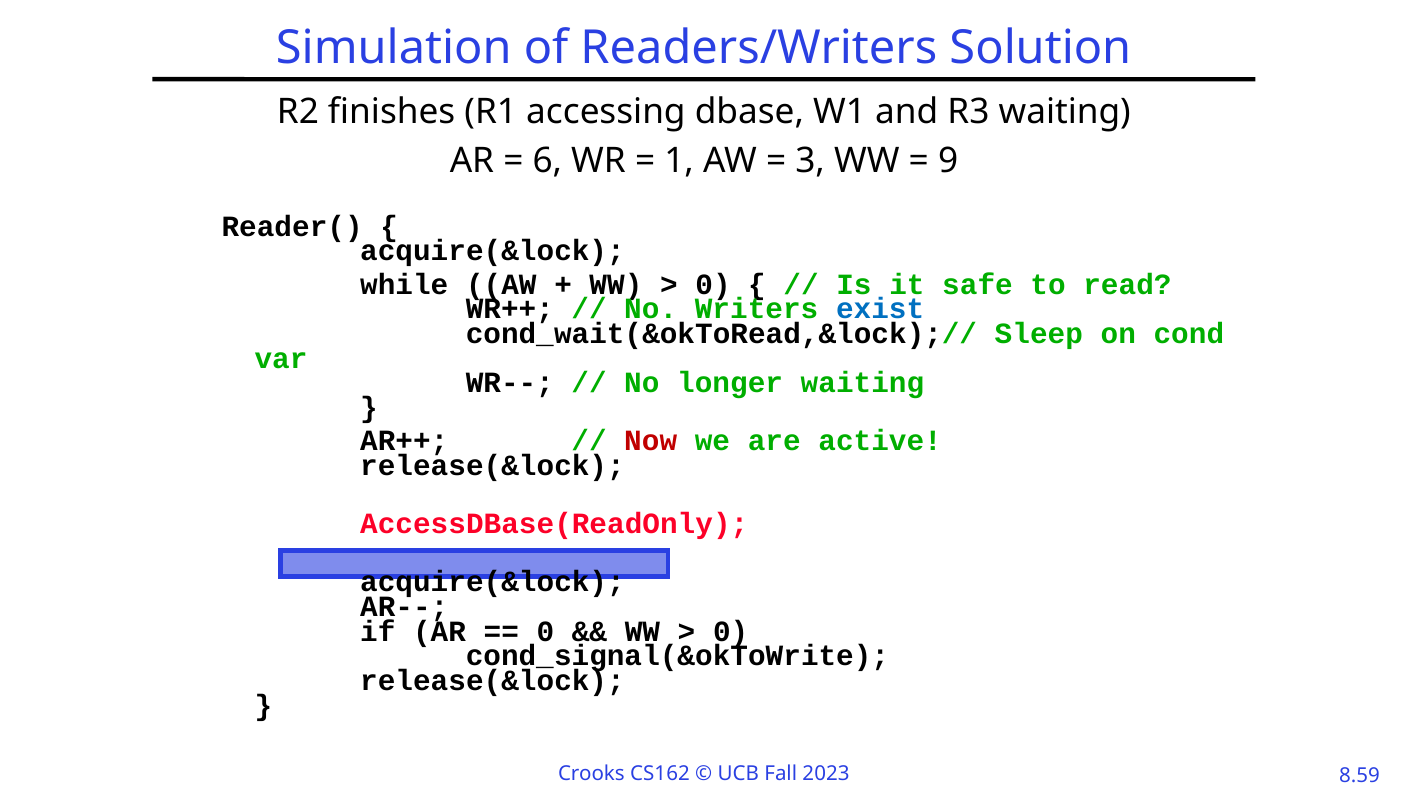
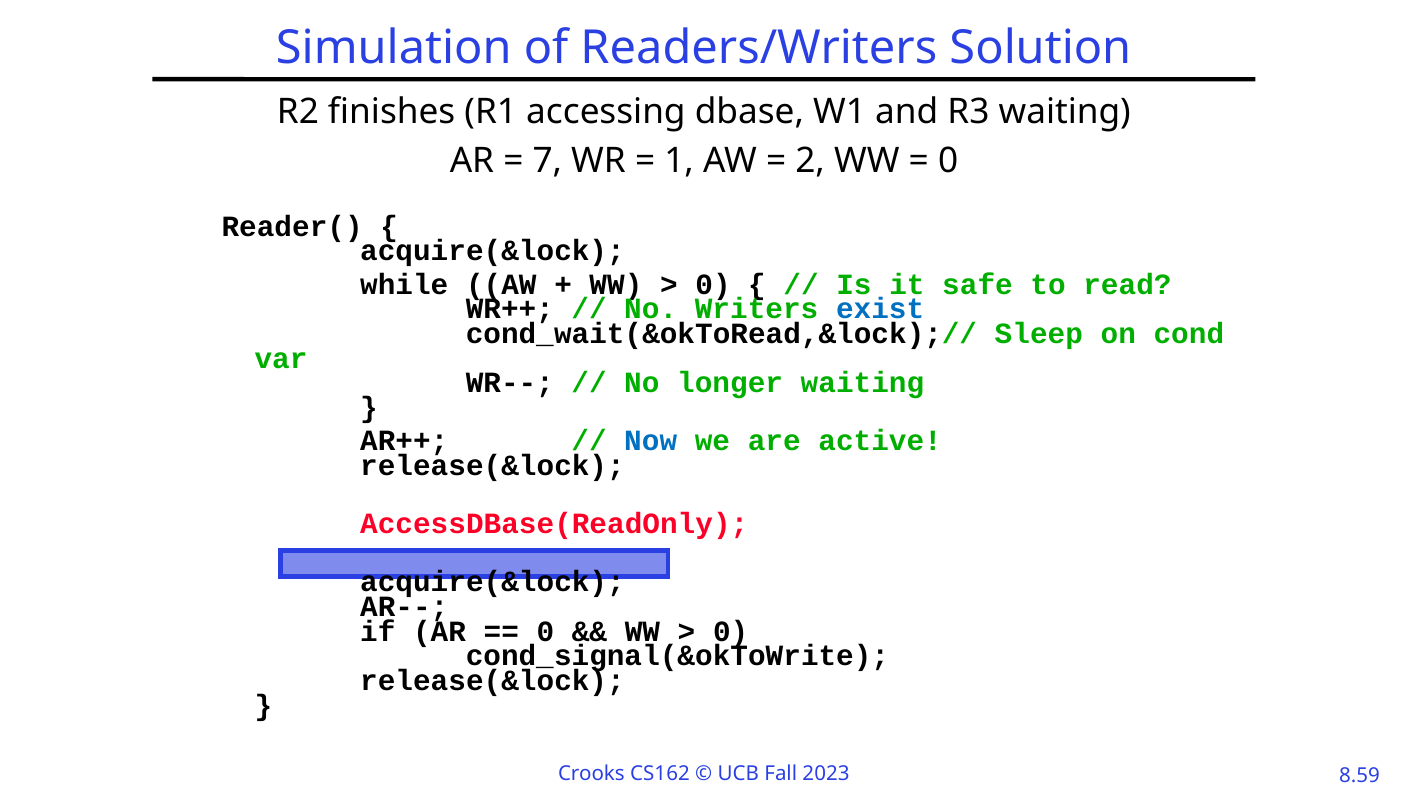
6: 6 -> 7 (547, 160)
3: 3 -> 2 (810, 160)
9: 9 -> 0 (948, 160)
Now colour: red -> blue (651, 441)
